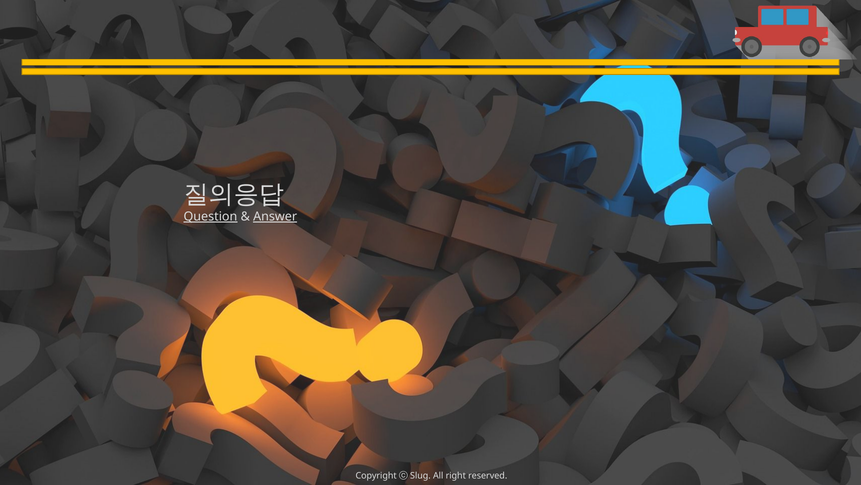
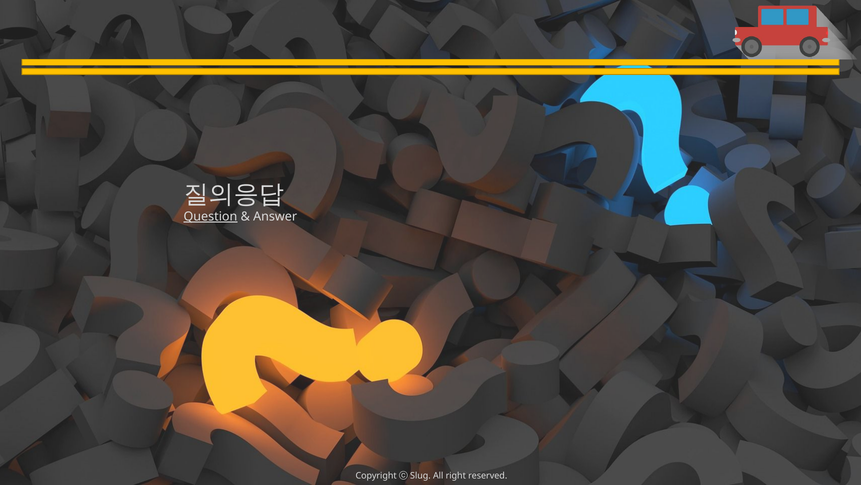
Answer underline: present -> none (275, 216)
